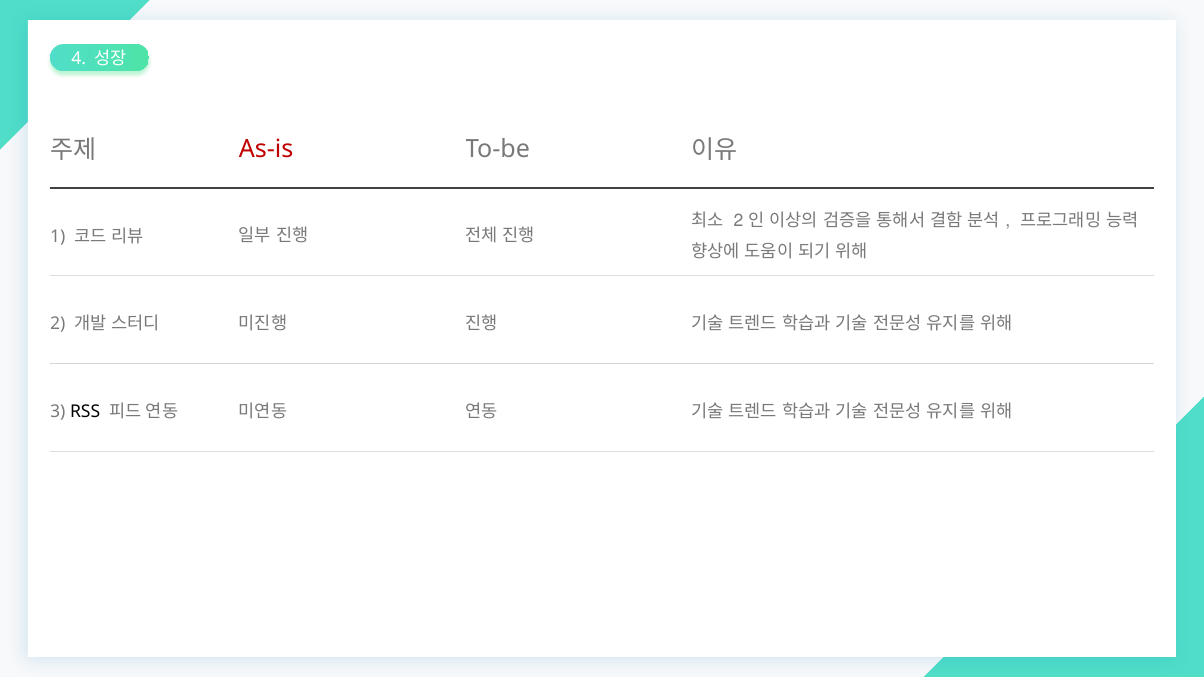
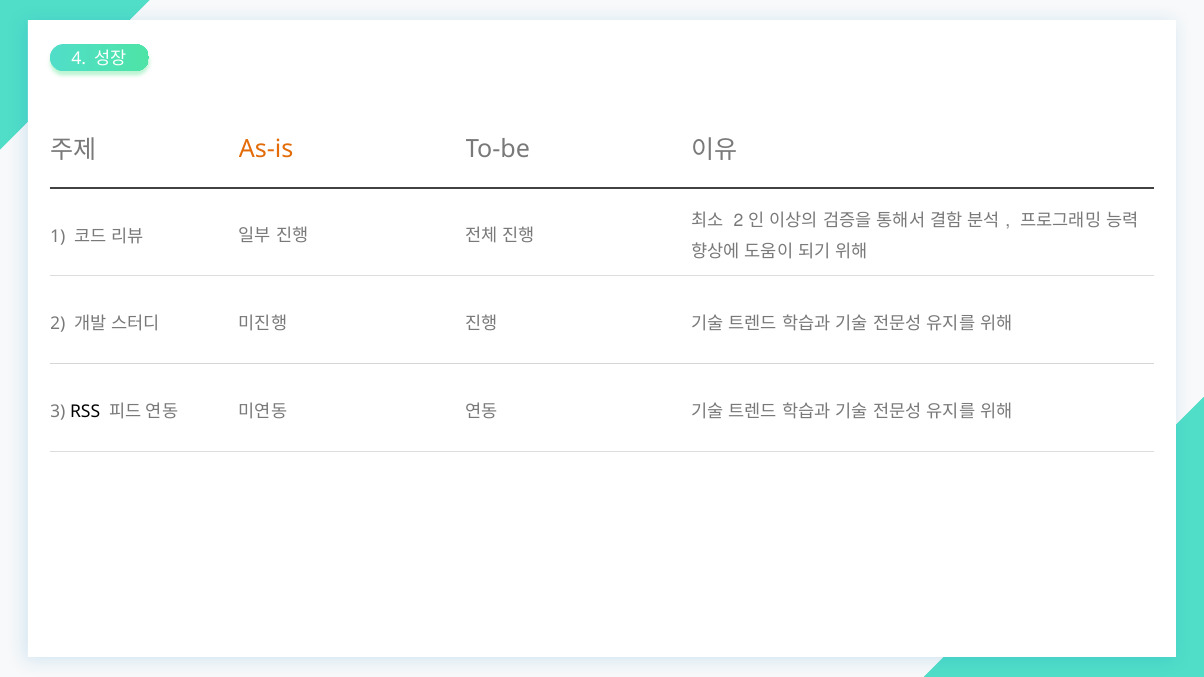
As-is colour: red -> orange (266, 149)
